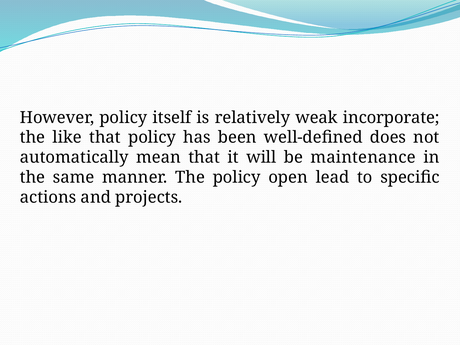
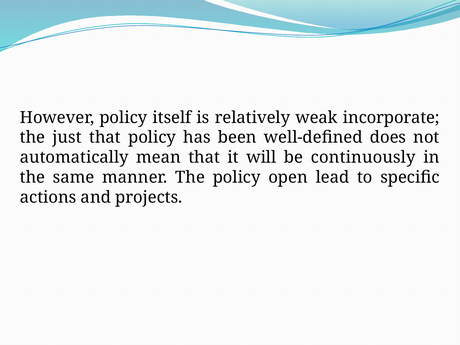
like: like -> just (67, 138)
maintenance: maintenance -> continuously (363, 157)
